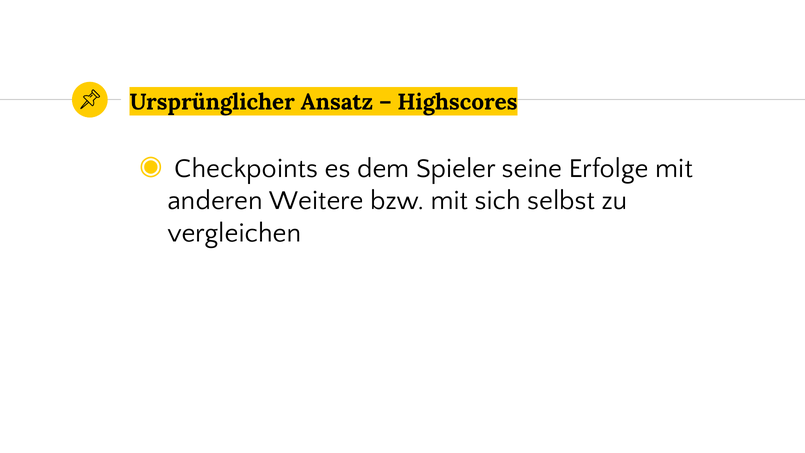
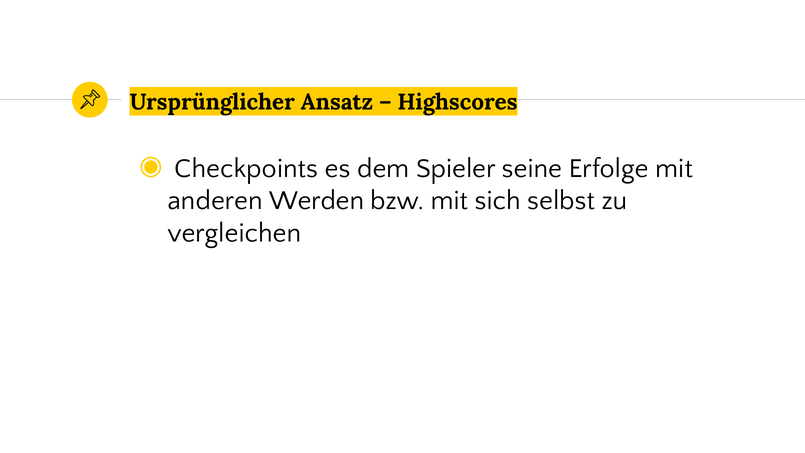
Weitere: Weitere -> Werden (317, 201)
